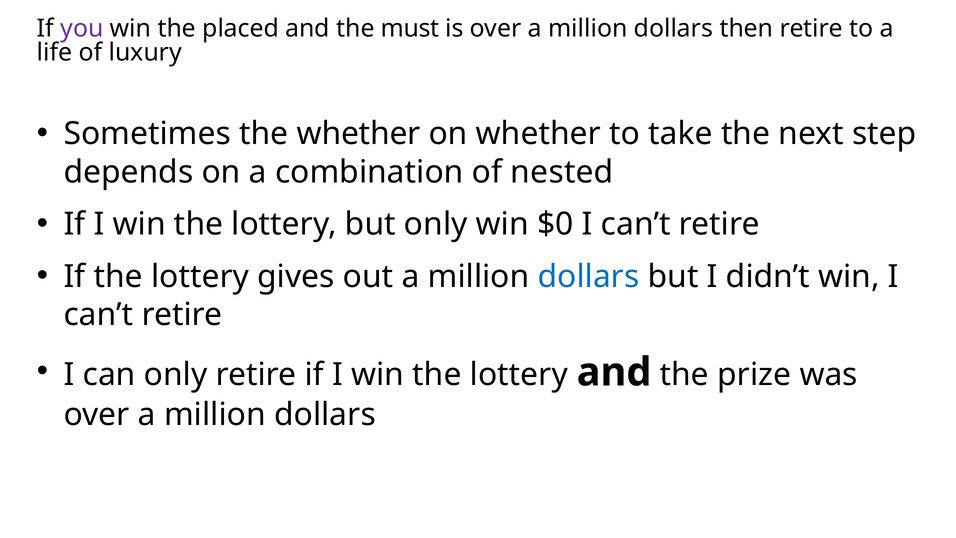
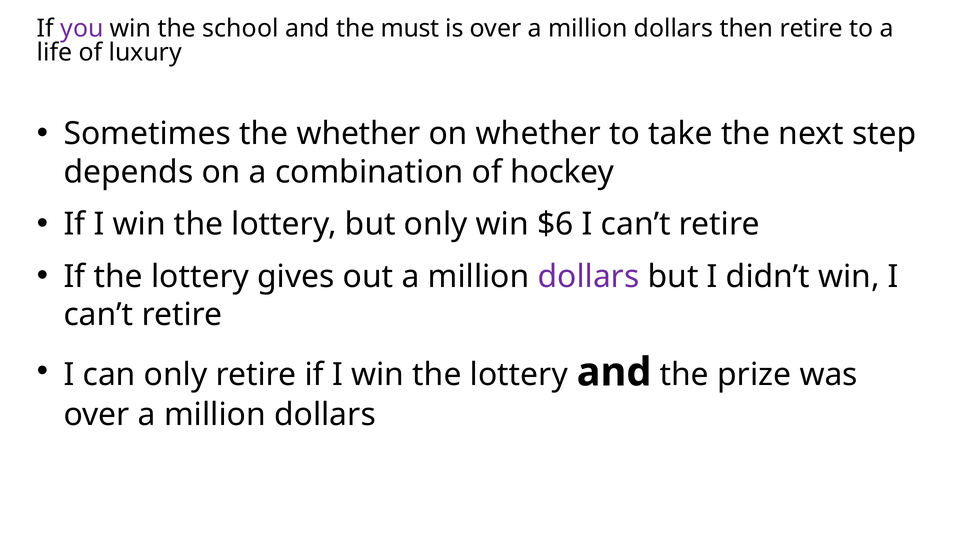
placed: placed -> school (240, 29)
nested: nested -> hockey (562, 172)
$0: $0 -> $6 (555, 224)
dollars colour: blue -> purple (589, 276)
